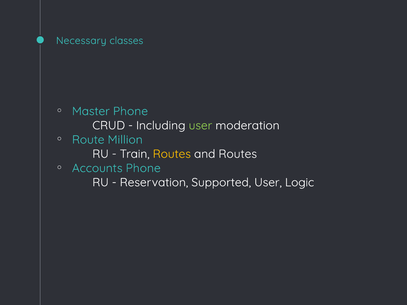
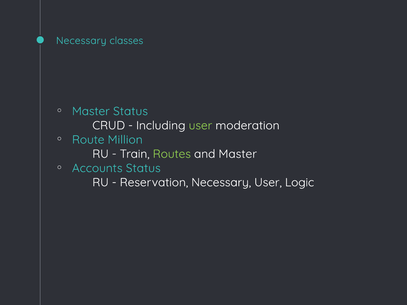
Master Phone: Phone -> Status (130, 111)
Routes colour: yellow -> light green (172, 154)
and Routes: Routes -> Master (238, 154)
Accounts Phone: Phone -> Status (143, 168)
Reservation Supported: Supported -> Necessary (221, 183)
